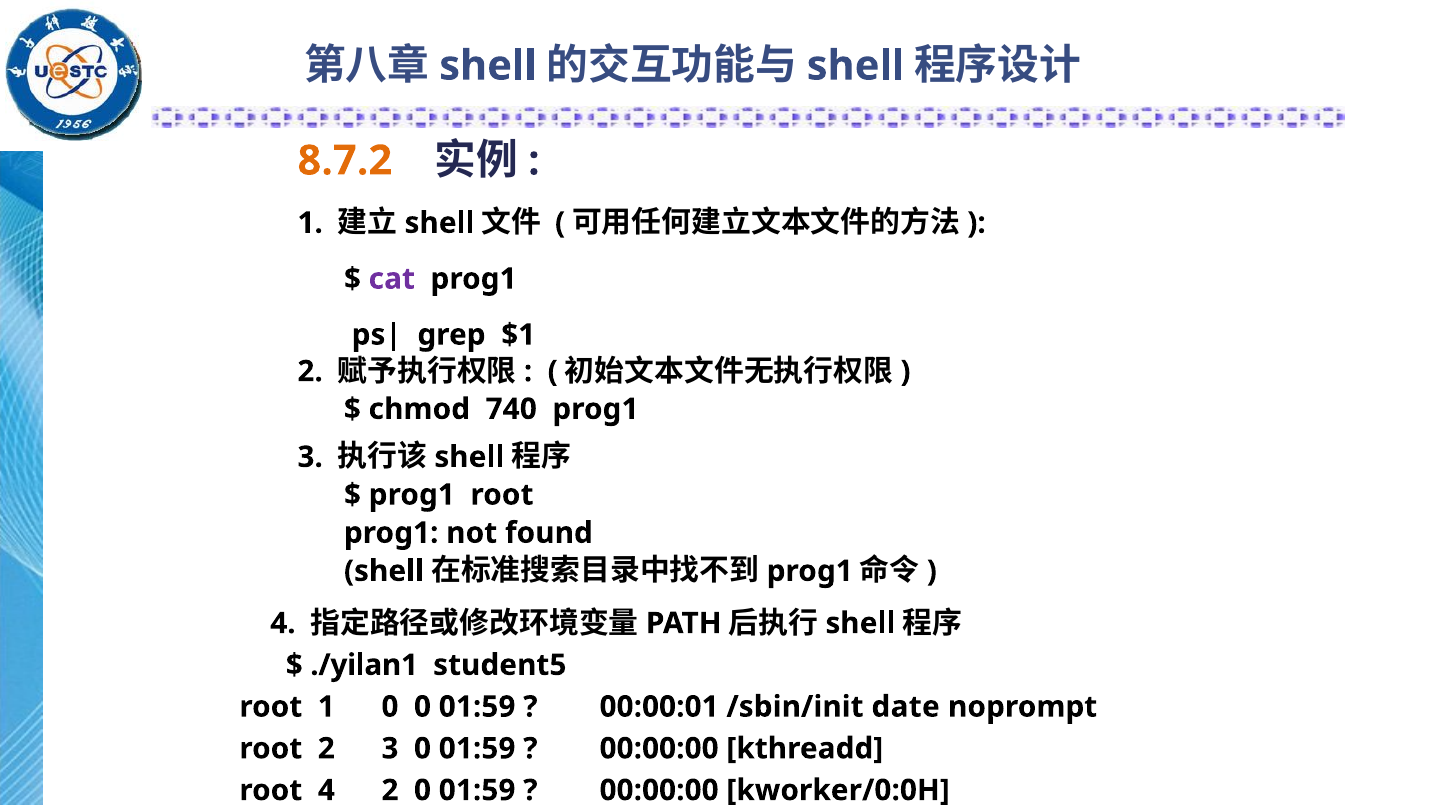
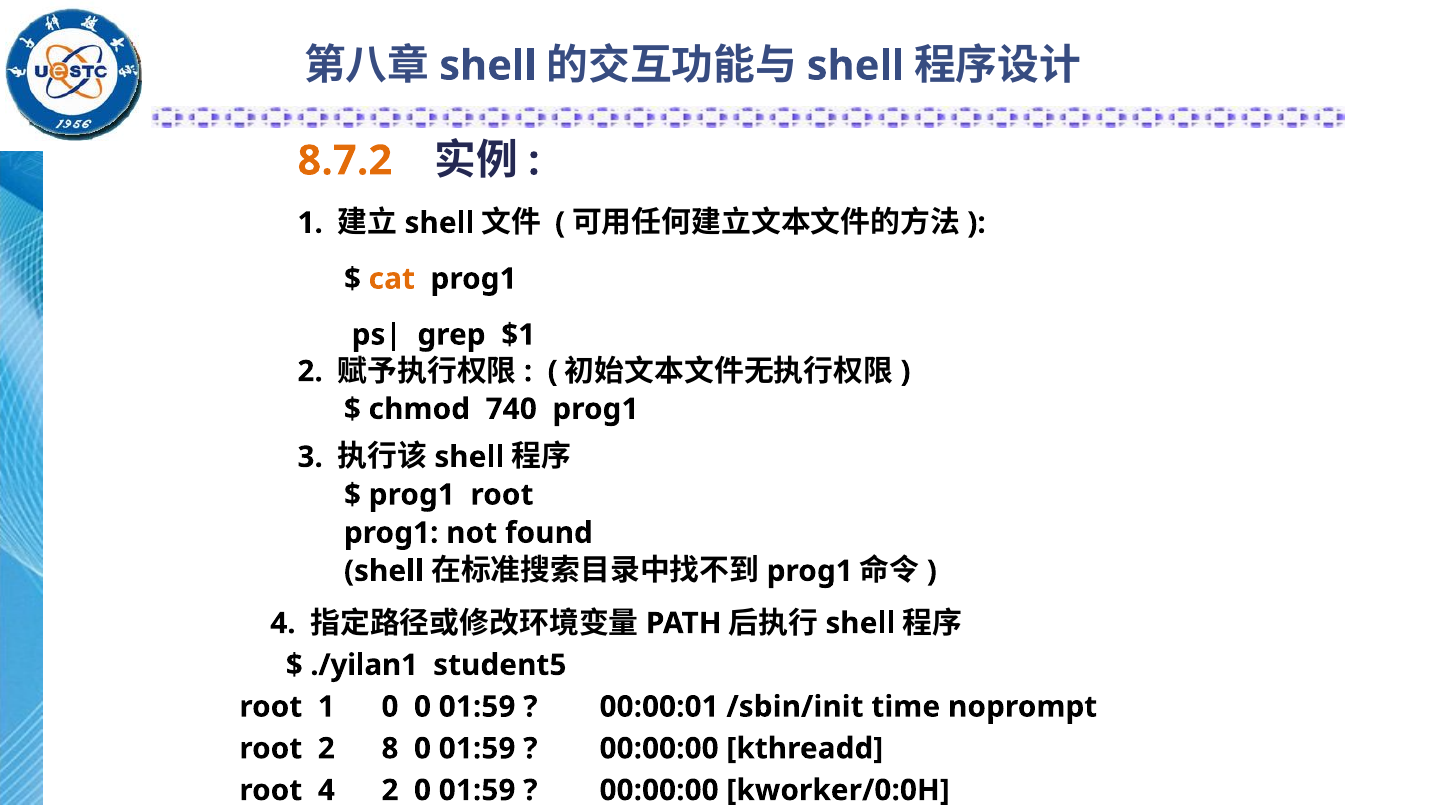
cat colour: purple -> orange (392, 279)
date: date -> time (906, 706)
2 3: 3 -> 8 (390, 748)
